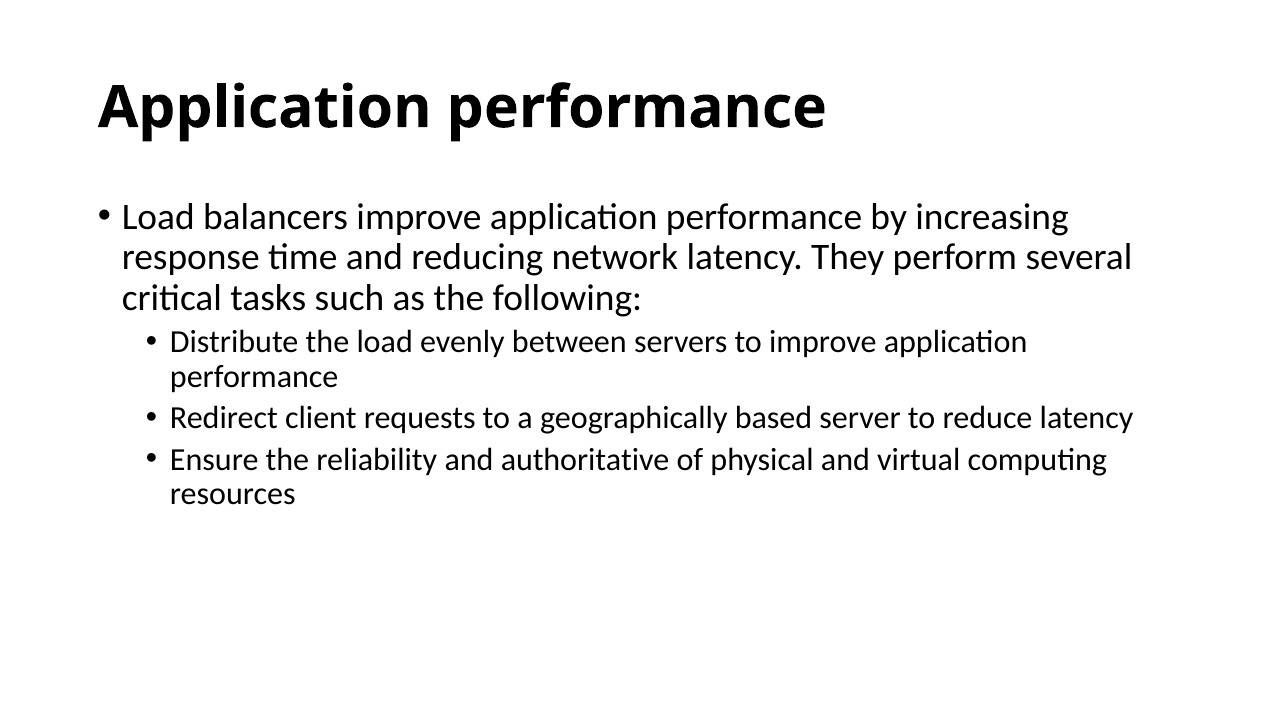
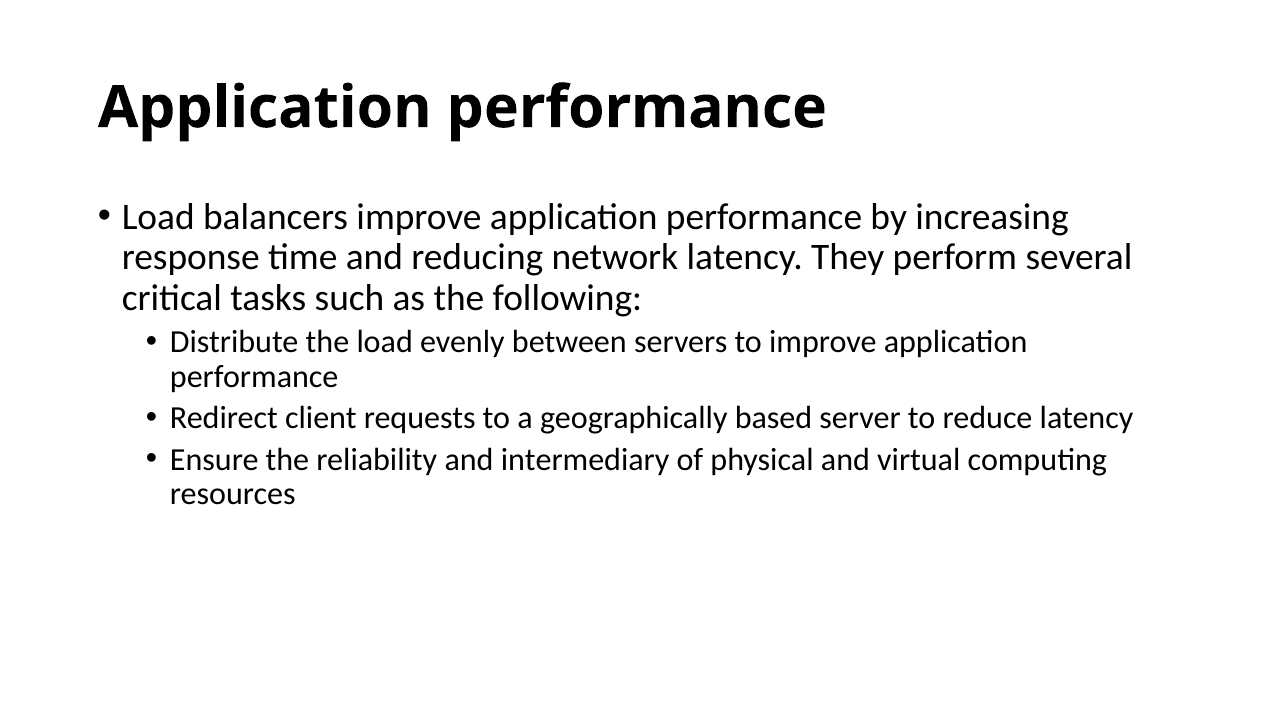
authoritative: authoritative -> intermediary (585, 459)
